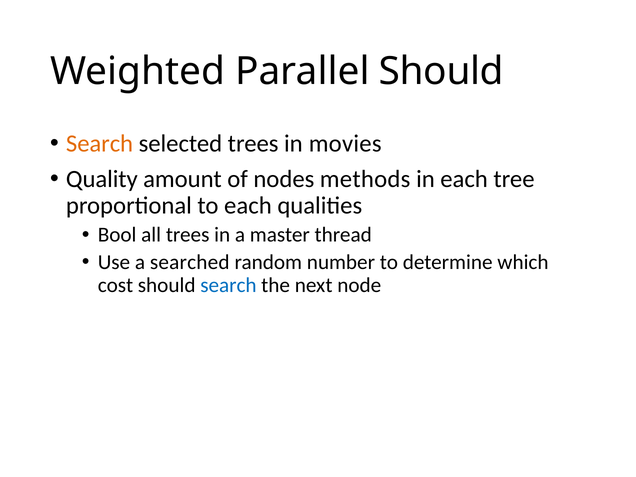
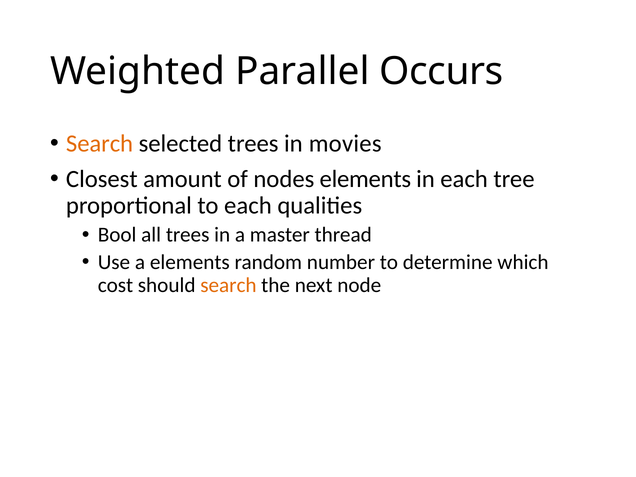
Parallel Should: Should -> Occurs (441, 71)
Quality: Quality -> Closest (102, 179)
nodes methods: methods -> elements (365, 179)
a searched: searched -> elements (190, 262)
search colour: blue -> orange (228, 285)
